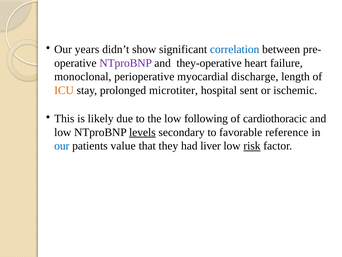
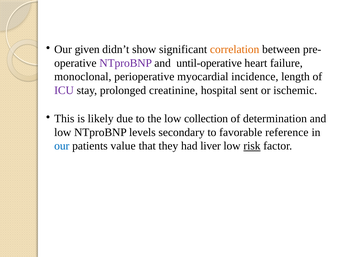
years: years -> given (87, 49)
correlation colour: blue -> orange (235, 49)
they-operative: they-operative -> until-operative (209, 63)
discharge: discharge -> incidence (255, 77)
ICU colour: orange -> purple (64, 90)
microtiter: microtiter -> creatinine (173, 90)
following: following -> collection (206, 118)
cardiothoracic: cardiothoracic -> determination (275, 118)
levels underline: present -> none (142, 132)
